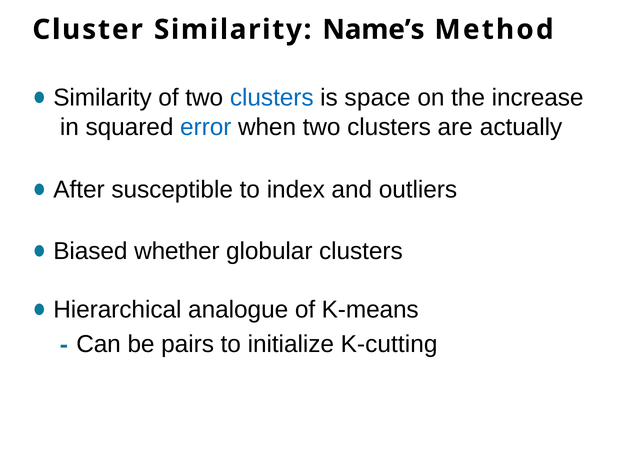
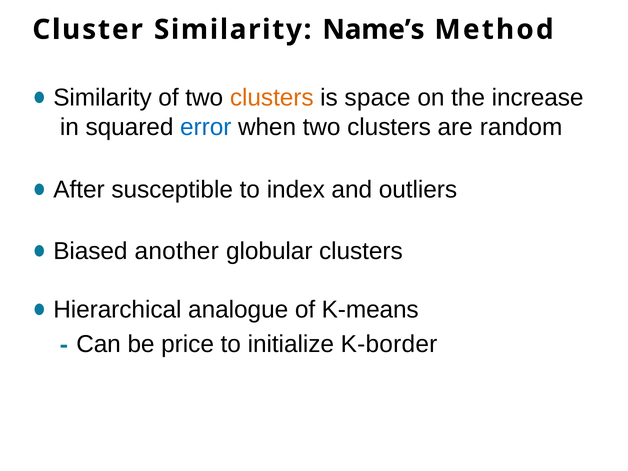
clusters colour: blue -> orange (272, 98)
actually: actually -> random (521, 127)
whether: whether -> another (177, 251)
pairs: pairs -> price (188, 344)
K-cutting: K-cutting -> K-border (389, 344)
